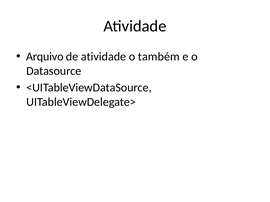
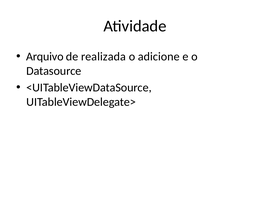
de atividade: atividade -> realizada (103, 57)
também: também -> adicione (159, 57)
